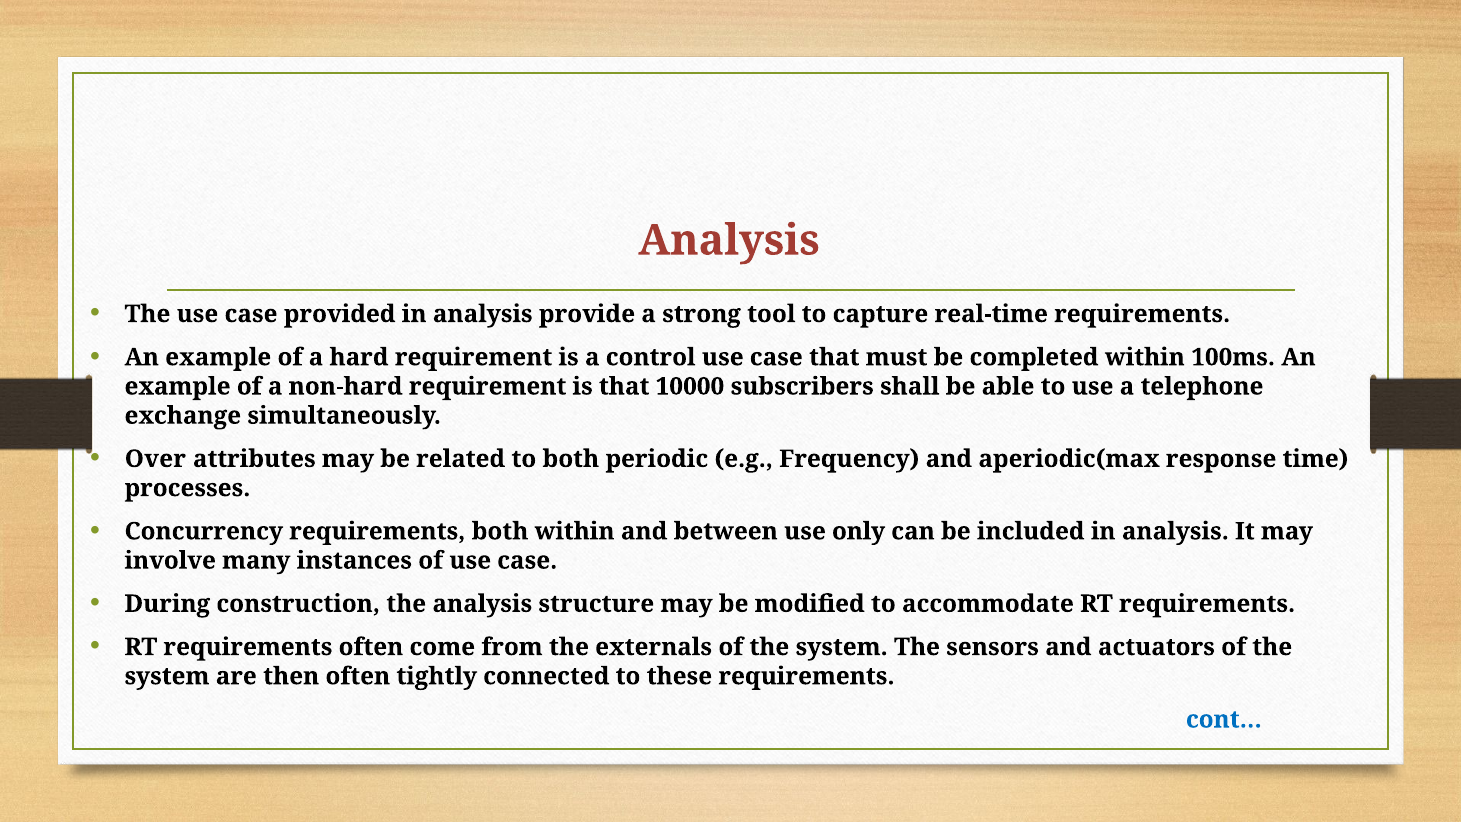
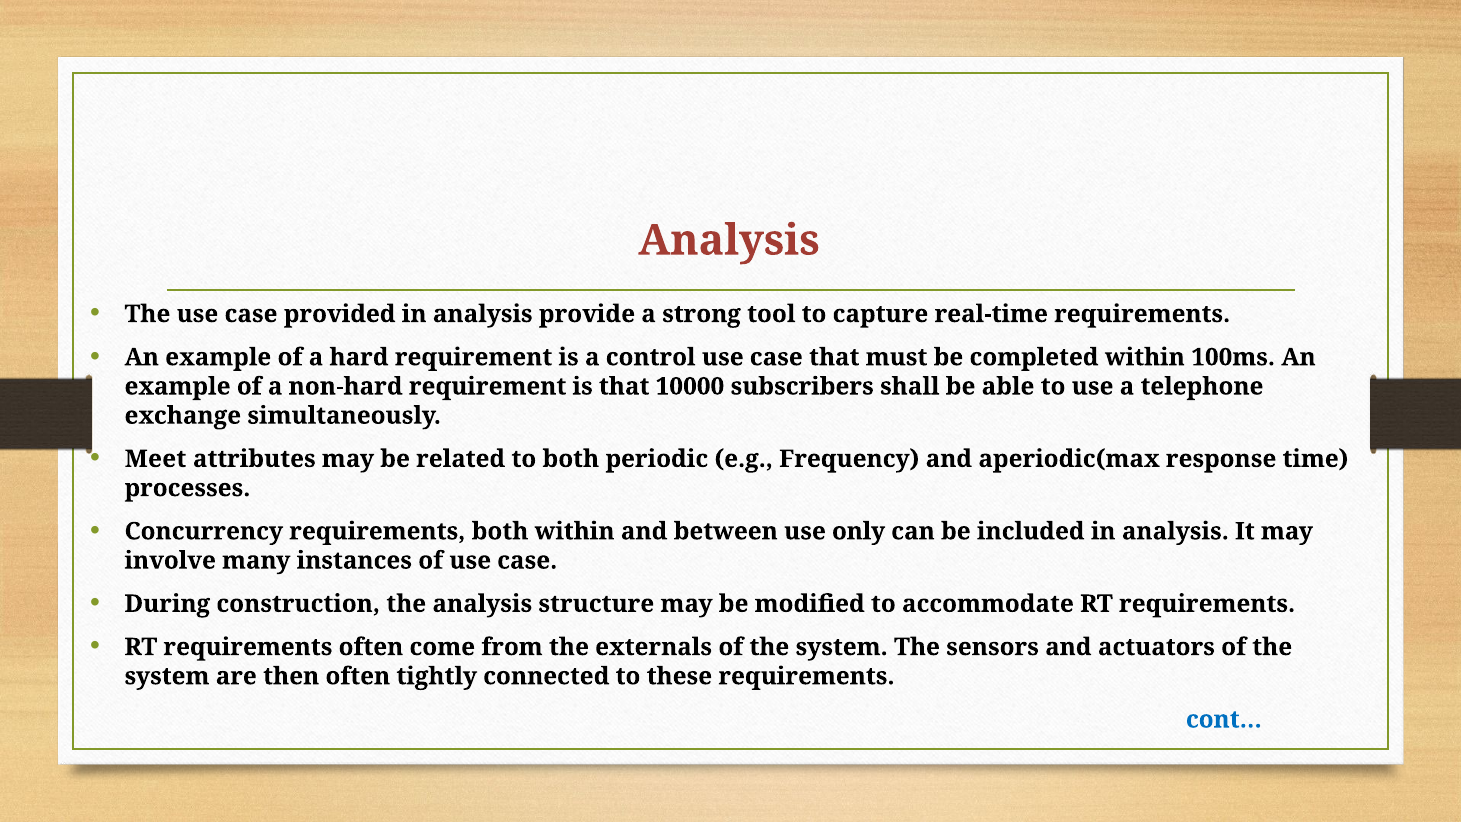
Over: Over -> Meet (155, 459)
